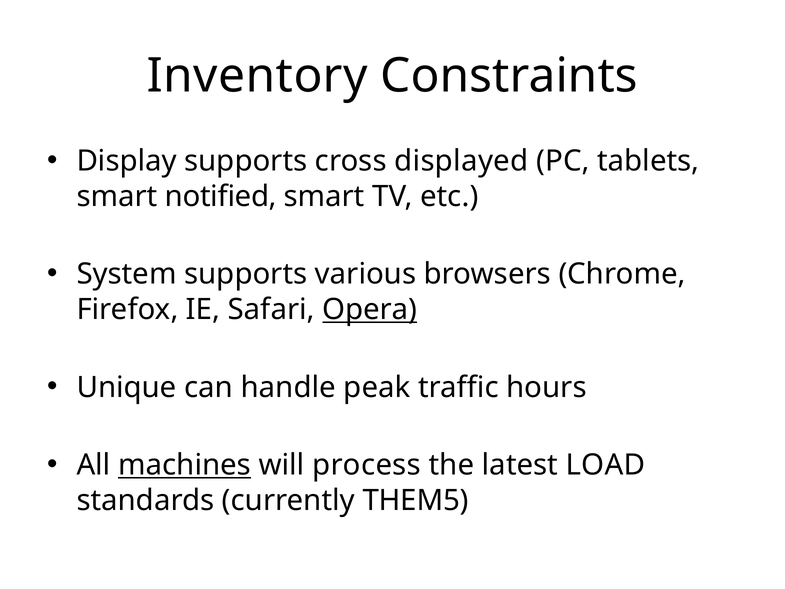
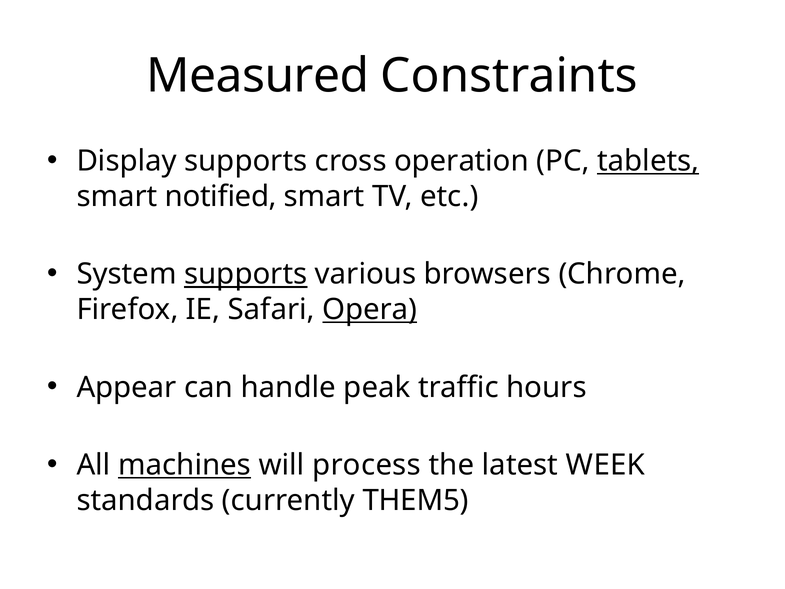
Inventory: Inventory -> Measured (258, 76)
displayed: displayed -> operation (462, 161)
tablets underline: none -> present (648, 161)
supports underline: none -> present (246, 274)
Unique: Unique -> Appear (127, 387)
LOAD: LOAD -> WEEK (606, 465)
